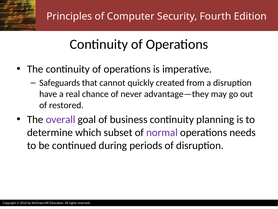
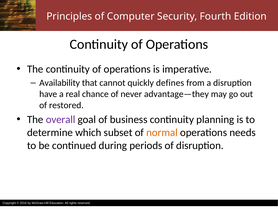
Safeguards: Safeguards -> Availability (60, 83)
created: created -> defines (170, 83)
normal colour: purple -> orange (162, 132)
